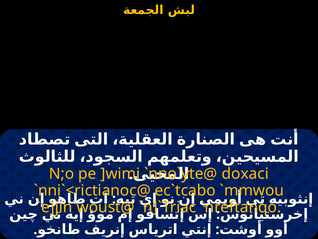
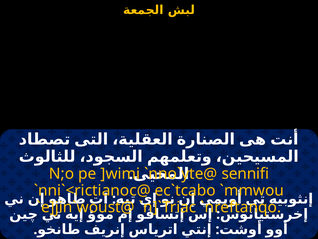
doxaci: doxaci -> sennifi (245, 173)
